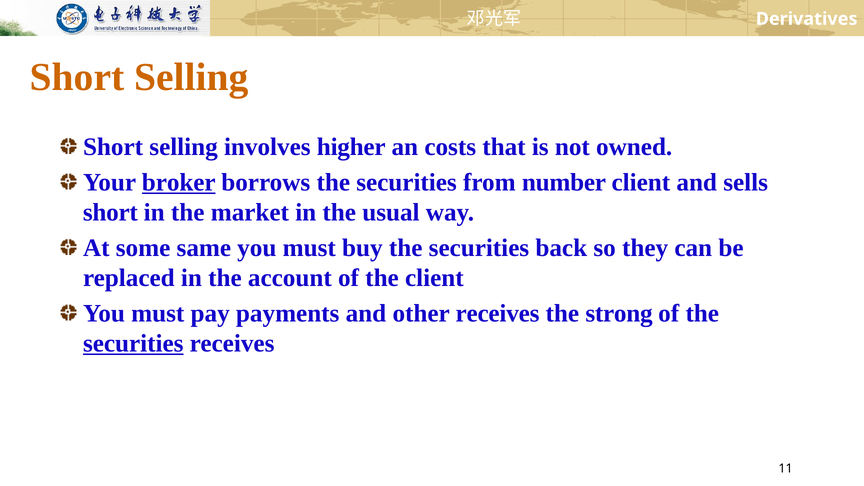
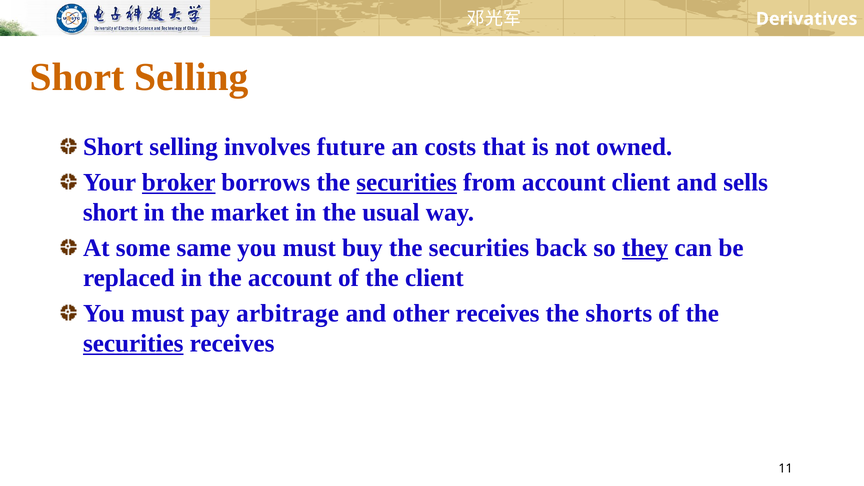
higher: higher -> future (351, 147)
securities underline: none -> present (407, 182)
from number: number -> account (564, 182)
they underline: none -> present (645, 248)
payments: payments -> arbitrage (288, 313)
strong: strong -> shorts (619, 313)
